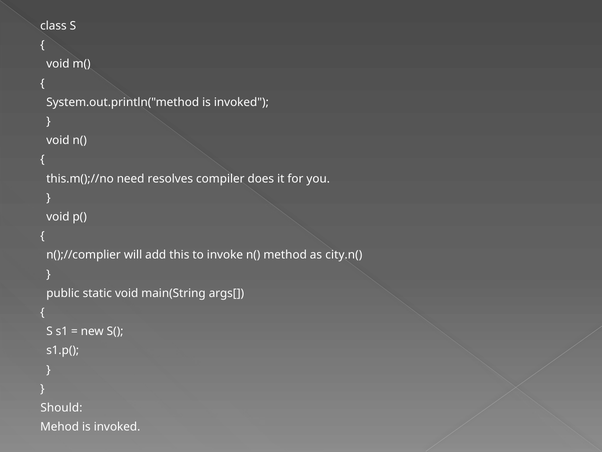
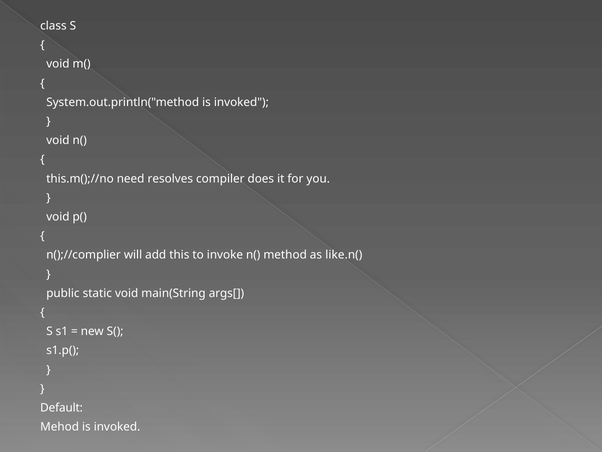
city.n(: city.n( -> like.n( (344, 255)
Should: Should -> Default (62, 407)
